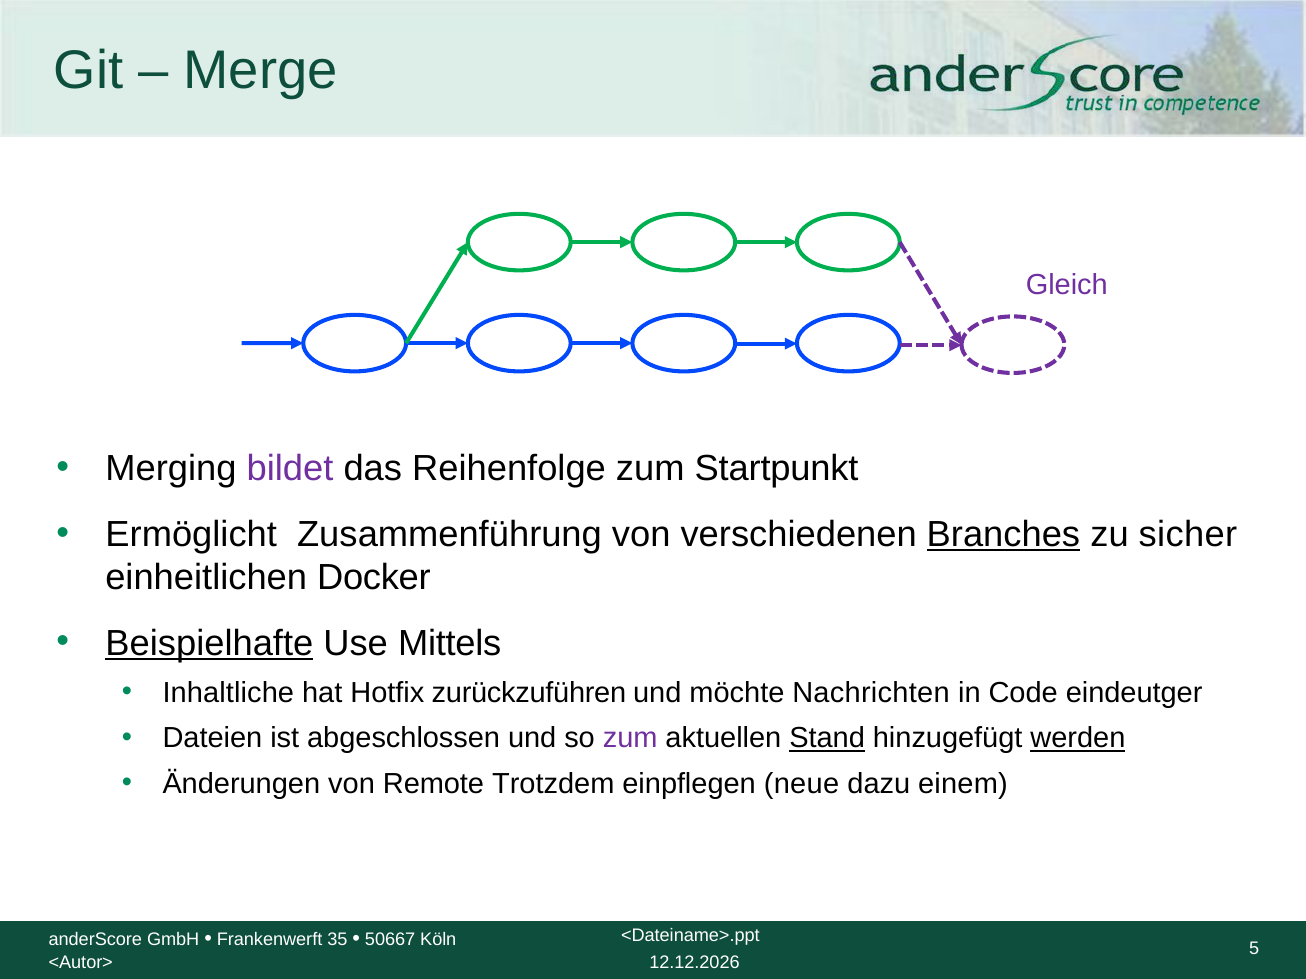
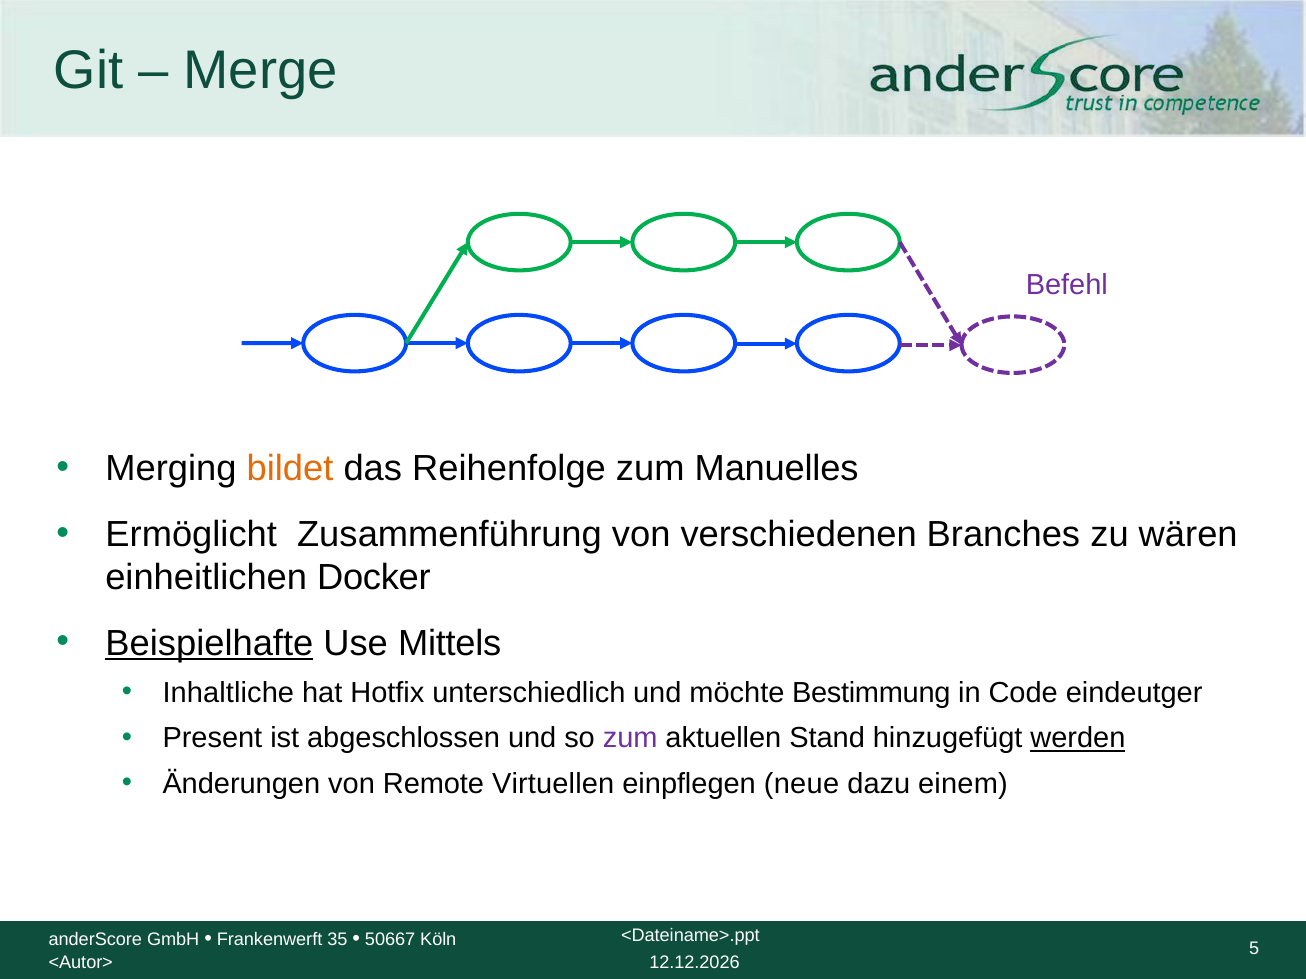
Gleich: Gleich -> Befehl (1067, 285)
bildet colour: purple -> orange (290, 469)
Startpunkt: Startpunkt -> Manuelles (777, 469)
Branches underline: present -> none (1003, 535)
sicher: sicher -> wären (1188, 535)
zurückzuführen: zurückzuführen -> unterschiedlich (529, 693)
Nachrichten: Nachrichten -> Bestimmung (871, 693)
Dateien: Dateien -> Present (212, 739)
Stand underline: present -> none (827, 739)
Trotzdem: Trotzdem -> Virtuellen (553, 784)
